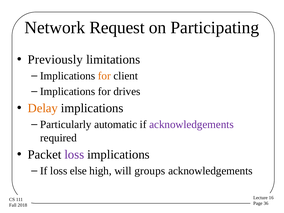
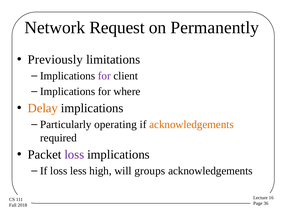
Participating: Participating -> Permanently (215, 27)
for colour: orange -> purple (104, 76)
drives: drives -> where (127, 91)
automatic: automatic -> operating (116, 125)
acknowledgements colour: purple -> orange (191, 125)
else: else -> less (78, 171)
